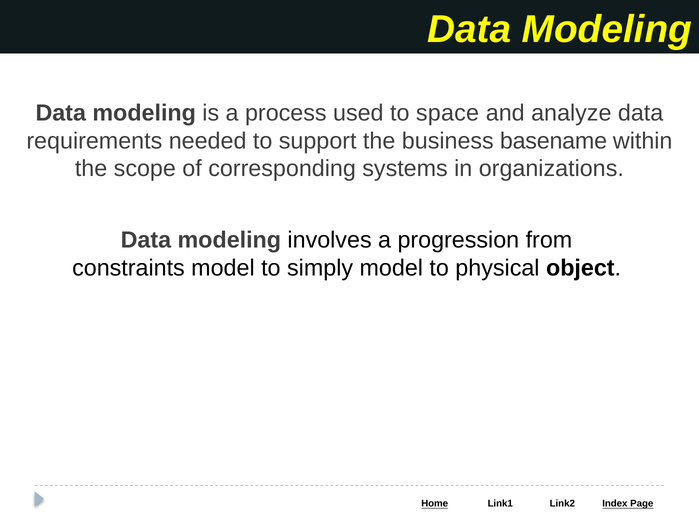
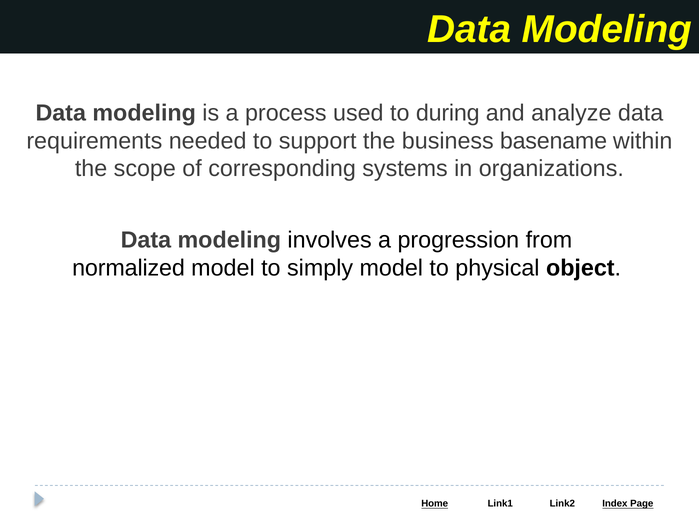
space: space -> during (448, 113)
constraints: constraints -> normalized (129, 268)
